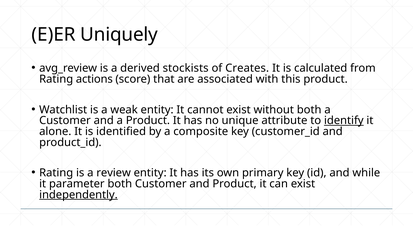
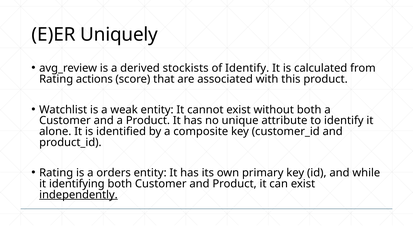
of Creates: Creates -> Identify (247, 68)
identify underline: present -> none (344, 121)
review: review -> orders (114, 173)
parameter: parameter -> identifying (77, 184)
